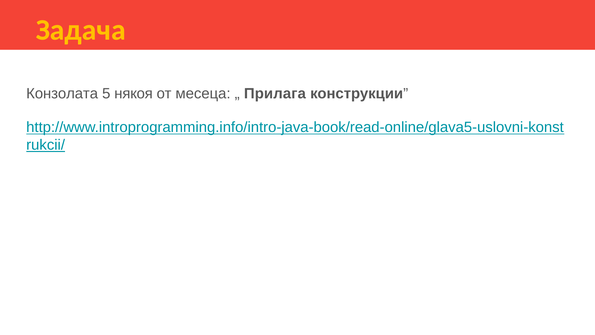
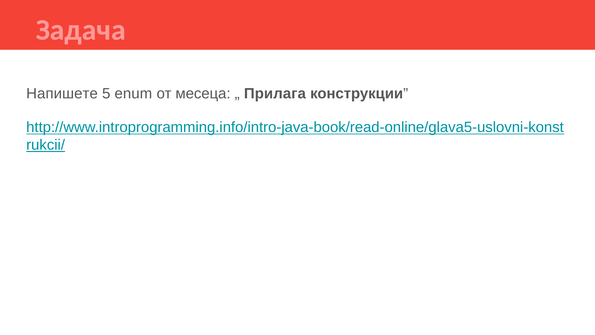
Задача colour: yellow -> pink (81, 30)
Конзолата: Конзолата -> Напишете (62, 94)
някоя: някоя -> enum (133, 94)
